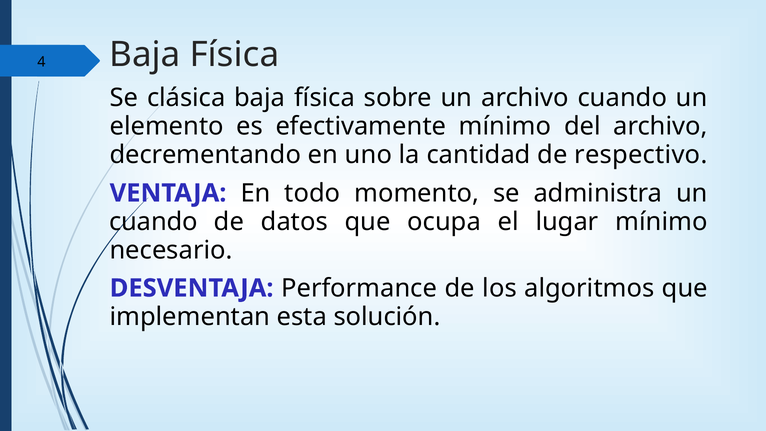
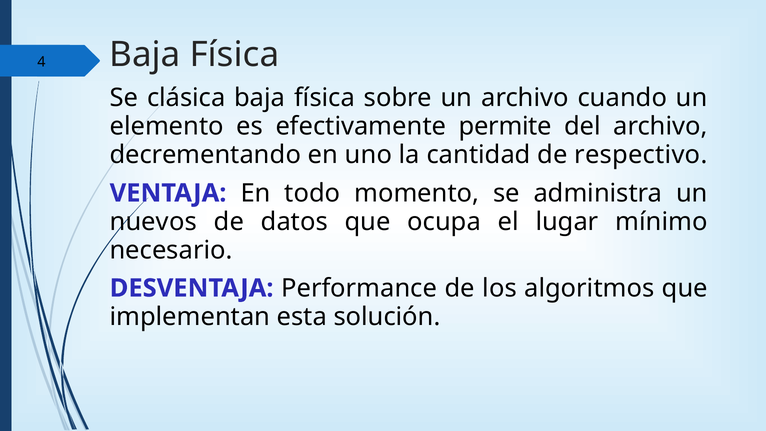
efectivamente mínimo: mínimo -> permite (505, 126)
cuando: cuando -> nuevos (153, 222)
